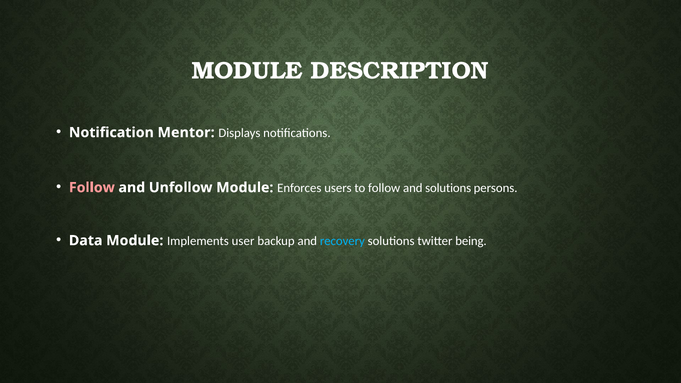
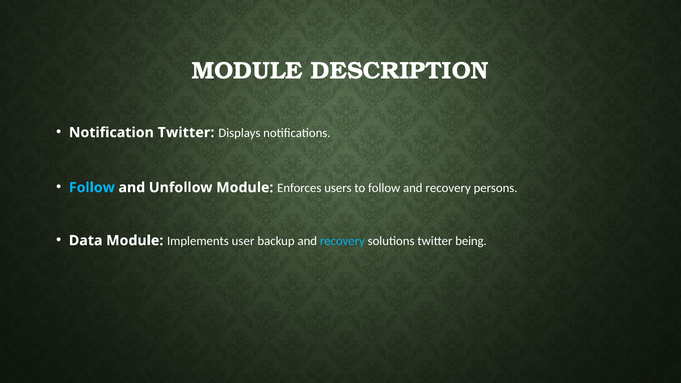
Notification Mentor: Mentor -> Twitter (186, 133)
Follow colour: pink -> light blue (92, 188)
follow and solutions: solutions -> recovery (448, 188)
